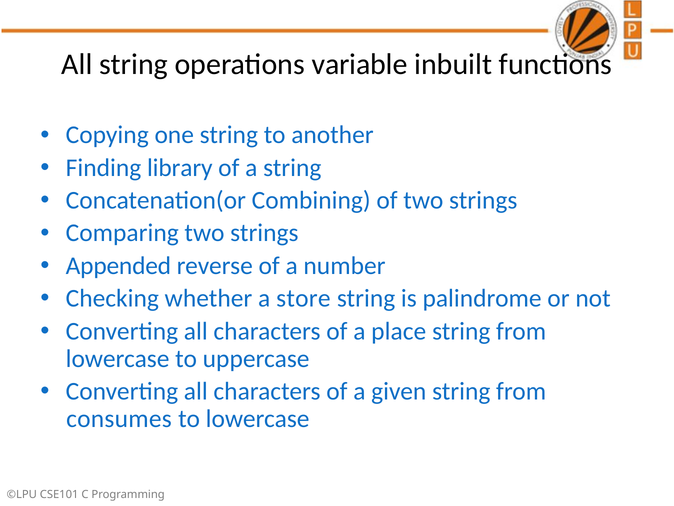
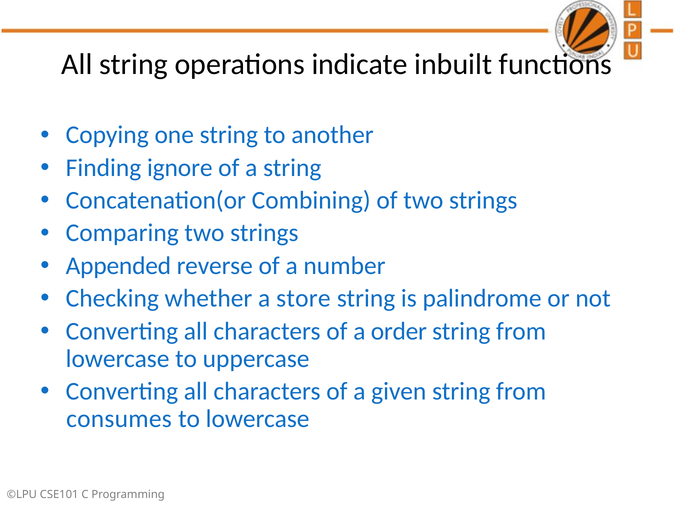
variable: variable -> indicate (360, 64)
library: library -> ignore (180, 168)
place: place -> order (399, 331)
